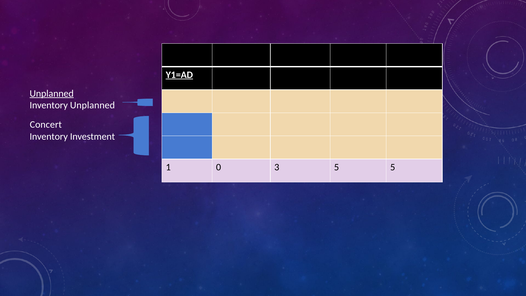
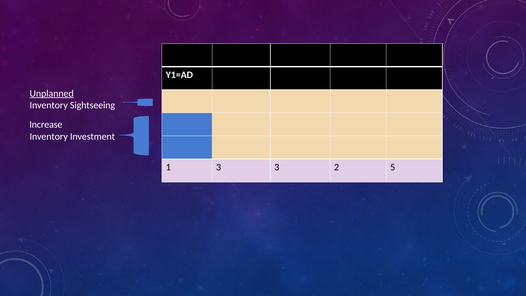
Y1=AD underline: present -> none (179, 75)
Inventory Unplanned: Unplanned -> Sightseeing (93, 105)
Concert: Concert -> Increase (46, 125)
1 0: 0 -> 3 (219, 167)
3 5: 5 -> 2 (337, 167)
